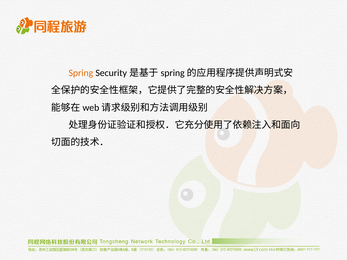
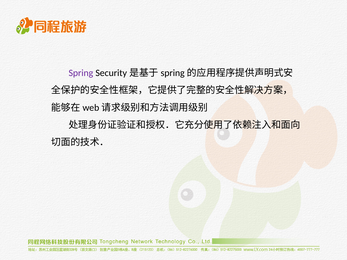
Spring colour: orange -> purple (81, 73)
